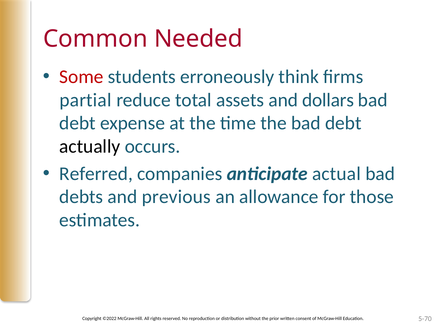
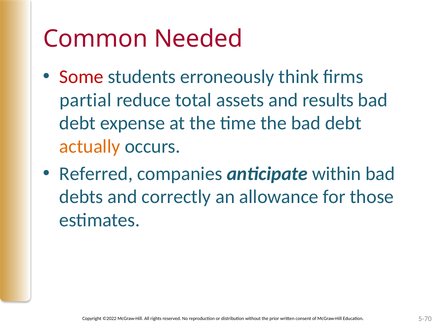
dollars: dollars -> results (328, 100)
actually colour: black -> orange (90, 146)
actual: actual -> within (337, 174)
previous: previous -> correctly (176, 197)
